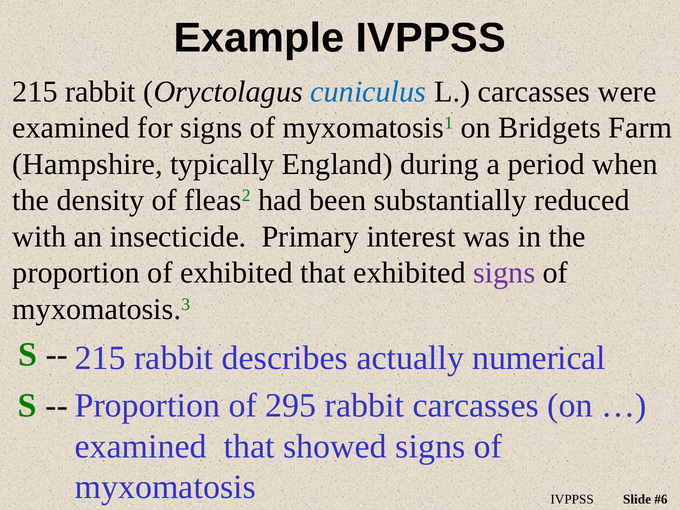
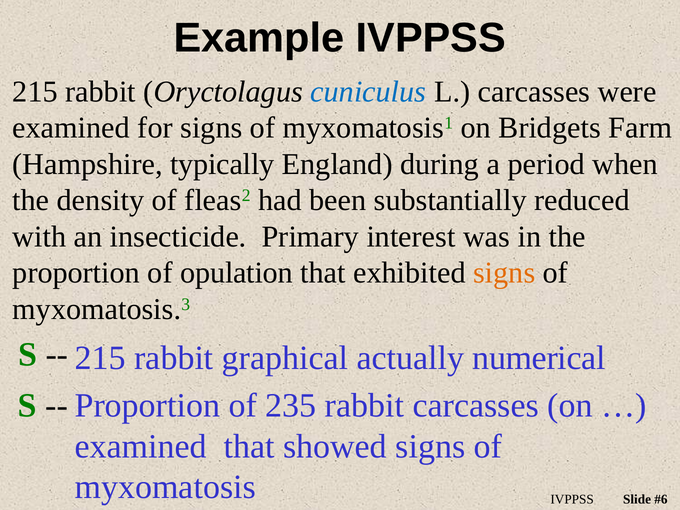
of exhibited: exhibited -> opulation (237, 273)
signs colour: purple -> orange (504, 273)
describes: describes -> graphical (285, 358)
295: 295 -> 235 (291, 406)
